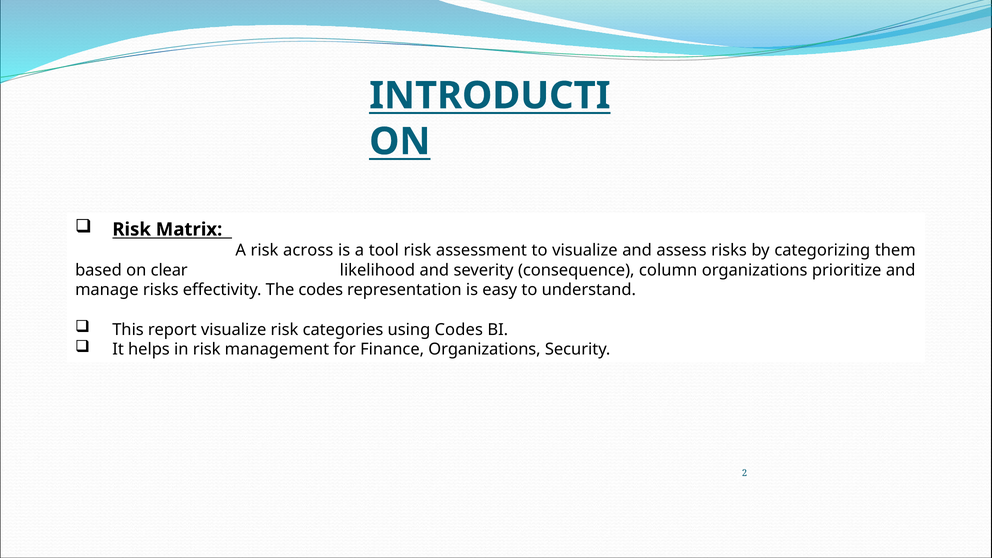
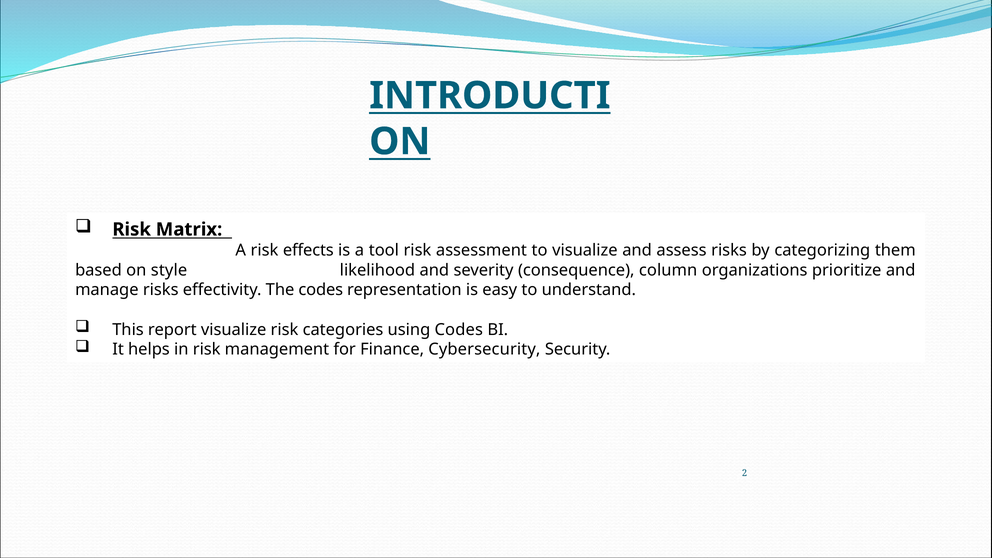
across: across -> effects (308, 250)
clear: clear -> style (169, 270)
Finance Organizations: Organizations -> Cybersecurity (484, 349)
